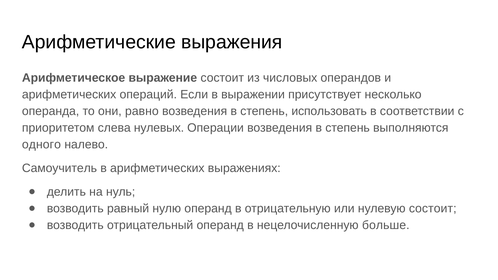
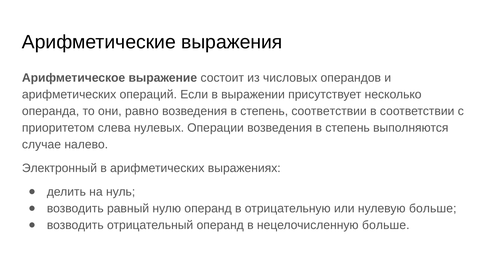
степень использовать: использовать -> соответствии (329, 111)
одного: одного -> случае (41, 145)
Самоучитель: Самоучитель -> Электронный (60, 168)
нулевую состоит: состоит -> больше (433, 209)
